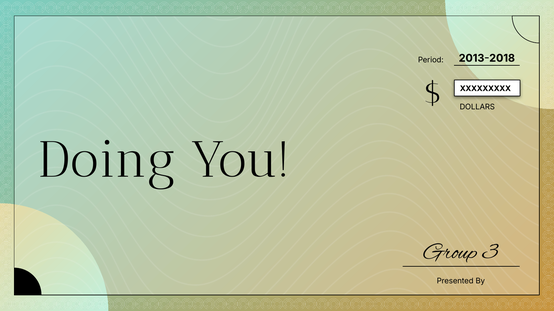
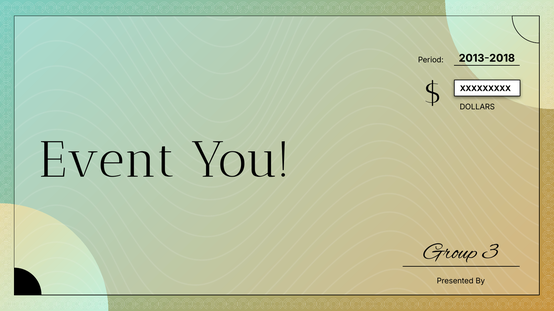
Doing: Doing -> Event (107, 161)
